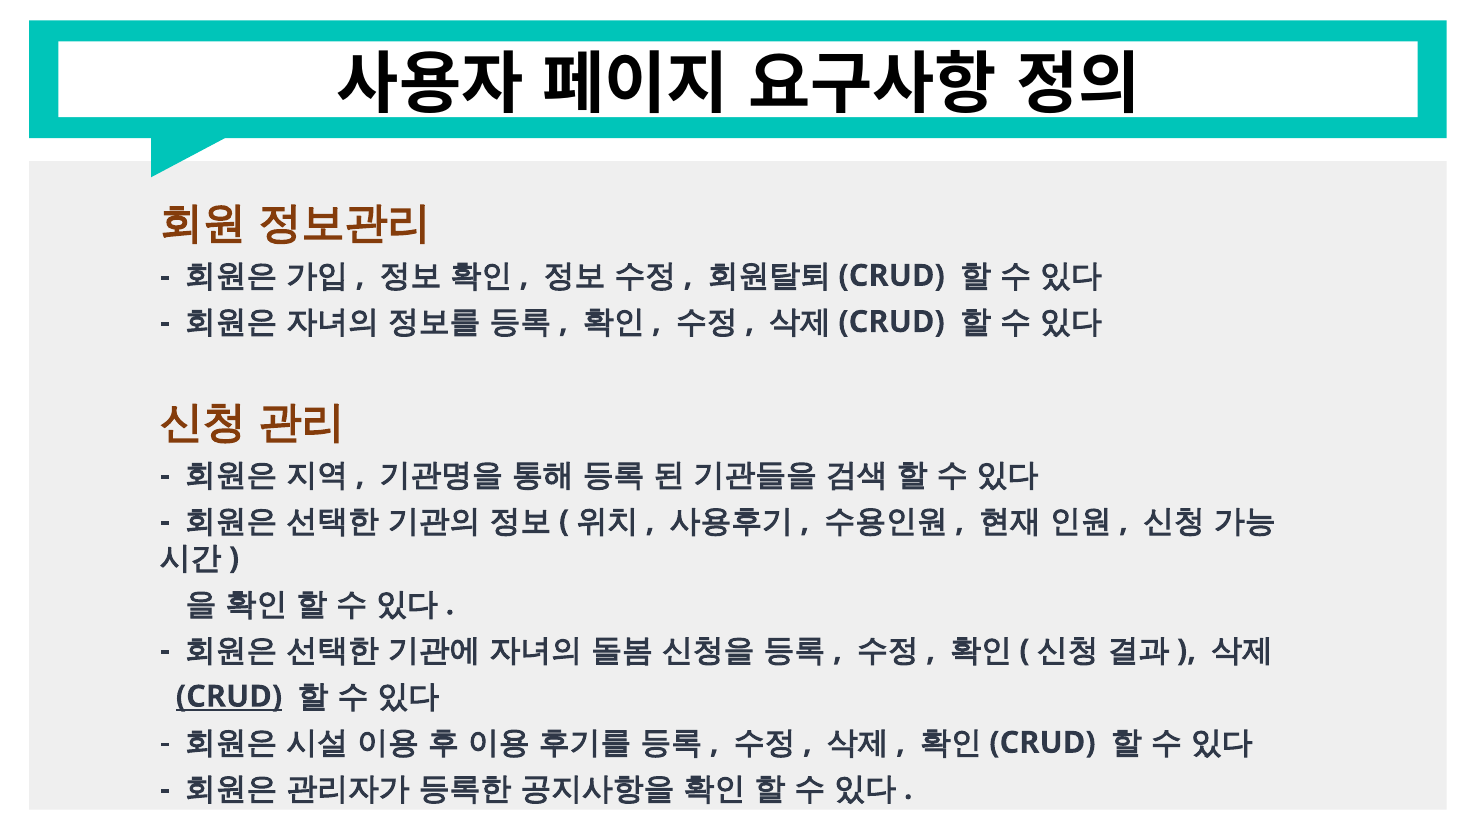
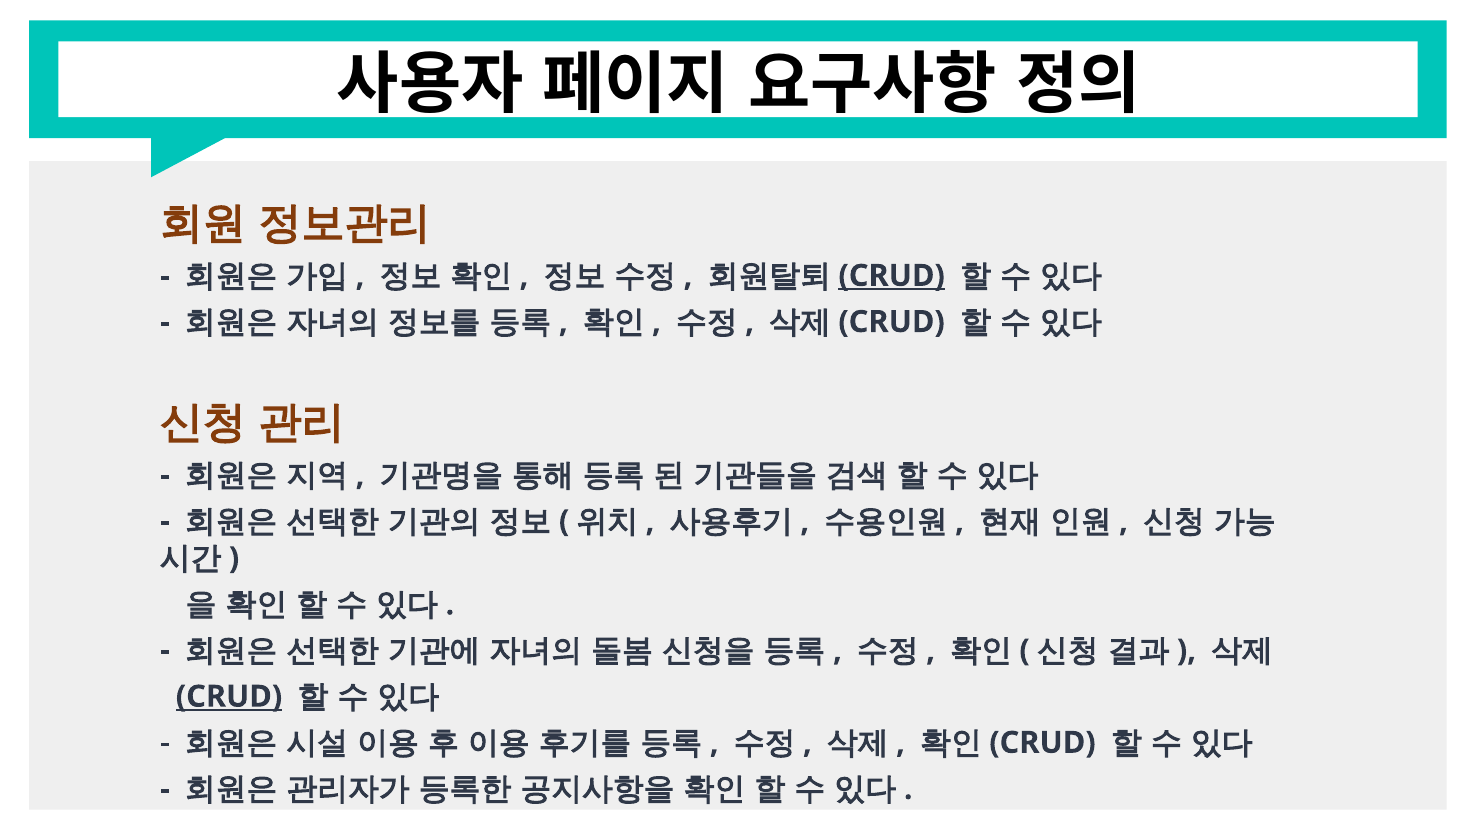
CRUD underline: none -> present (892, 276)
